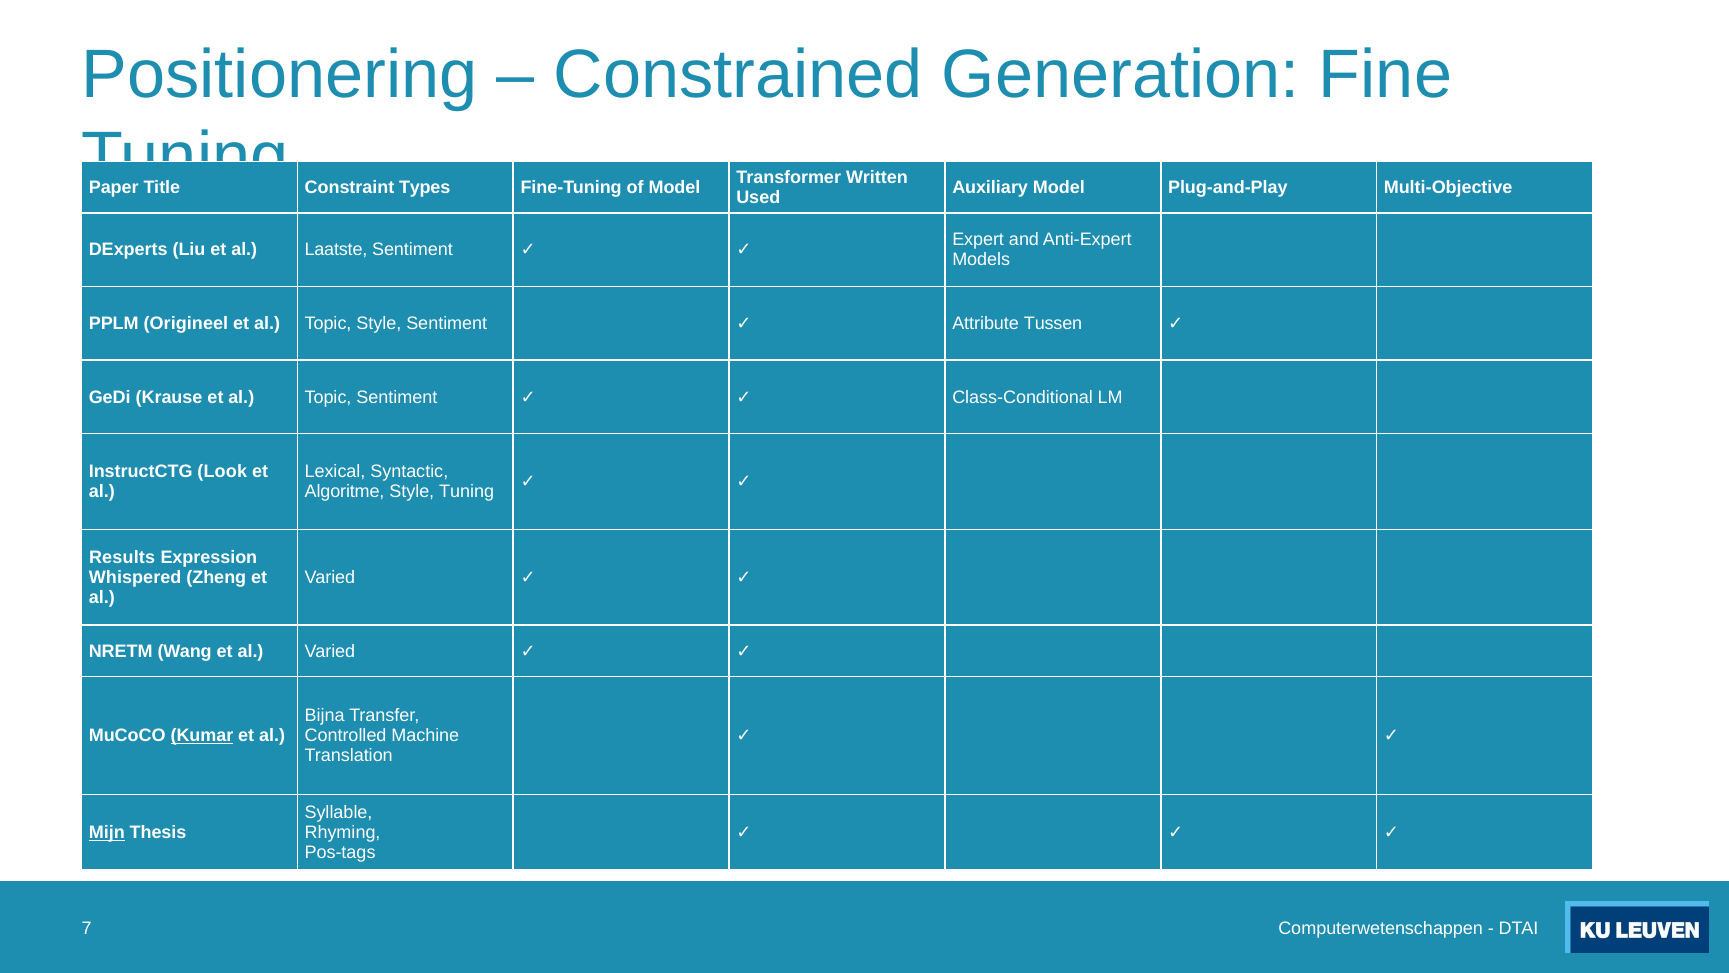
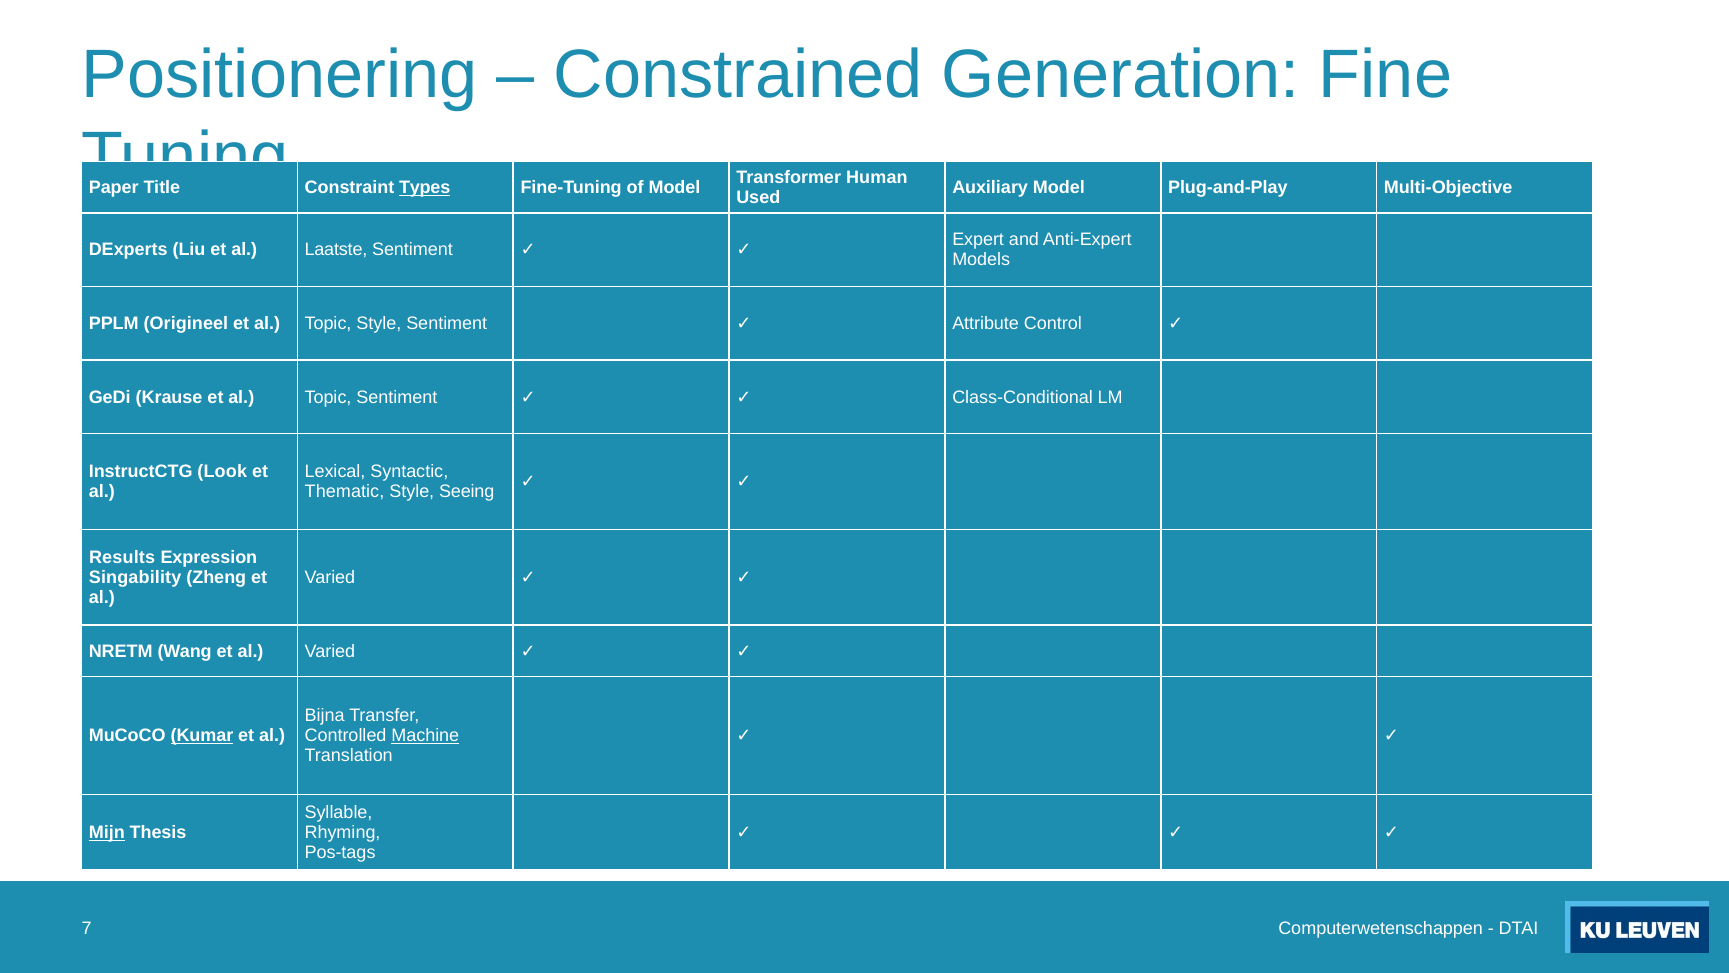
Written: Written -> Human (877, 177)
Types underline: none -> present (425, 187)
Tussen: Tussen -> Control (1053, 323)
Algoritme: Algoritme -> Thematic (345, 492)
Style Tuning: Tuning -> Seeing (467, 492)
Whispered: Whispered -> Singability (135, 577)
Machine underline: none -> present (425, 735)
